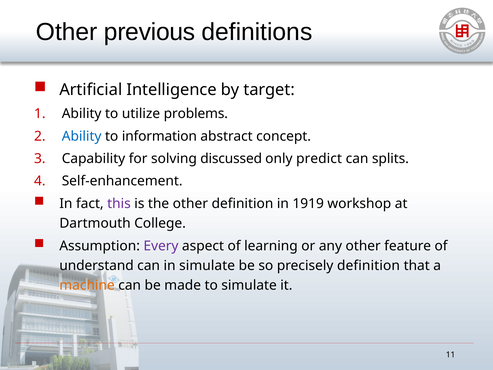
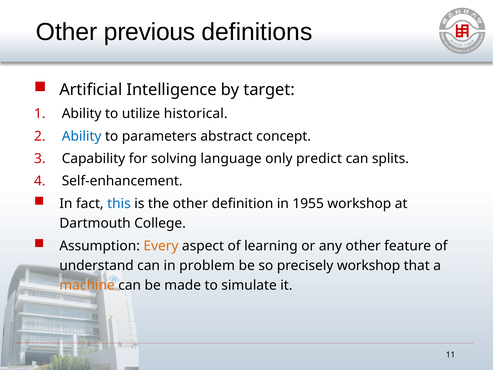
problems: problems -> historical (196, 114)
information: information -> parameters (159, 136)
discussed: discussed -> language (231, 159)
this colour: purple -> blue (119, 203)
1919: 1919 -> 1955 (308, 203)
Every colour: purple -> orange (161, 246)
in simulate: simulate -> problem (207, 265)
precisely definition: definition -> workshop (369, 265)
